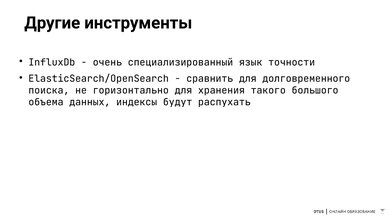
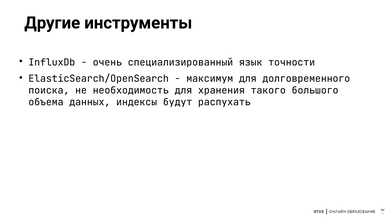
сравнить: сравнить -> максимум (210, 78)
горизонтально: горизонтально -> необходимость (131, 90)
